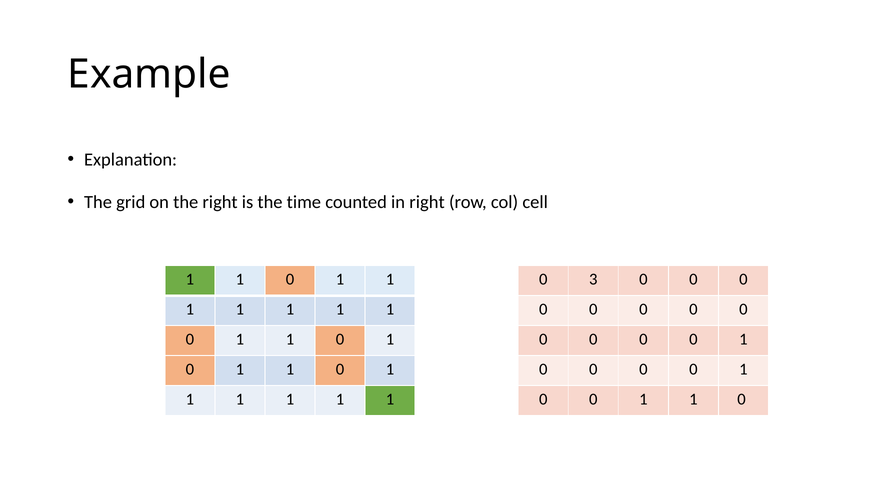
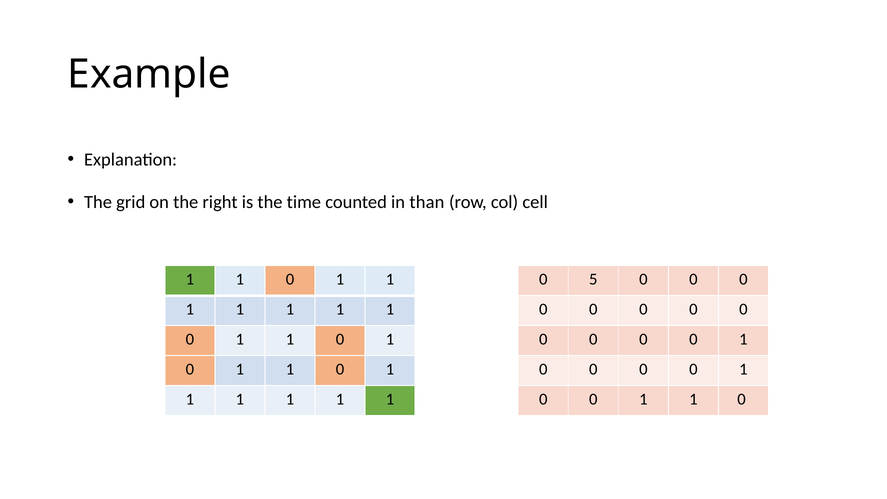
in right: right -> than (427, 202)
3: 3 -> 5 (593, 279)
